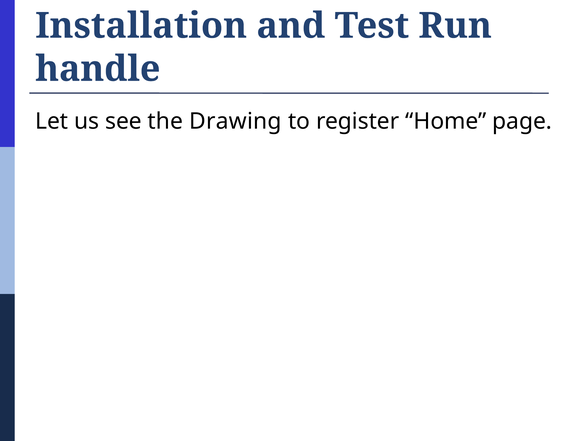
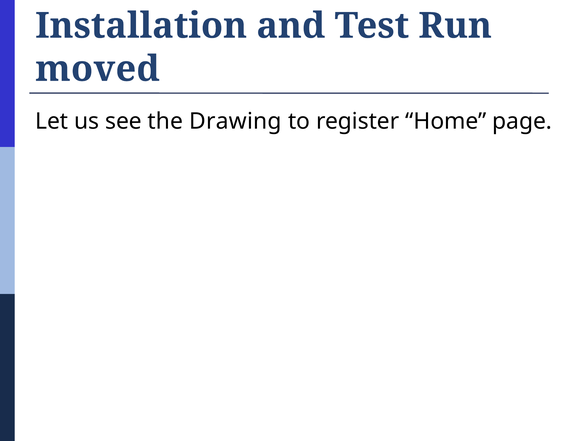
handle: handle -> moved (98, 69)
